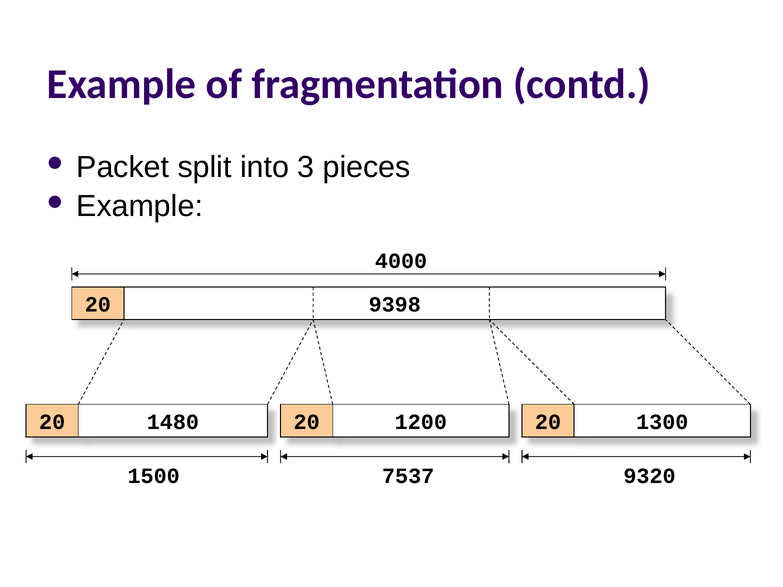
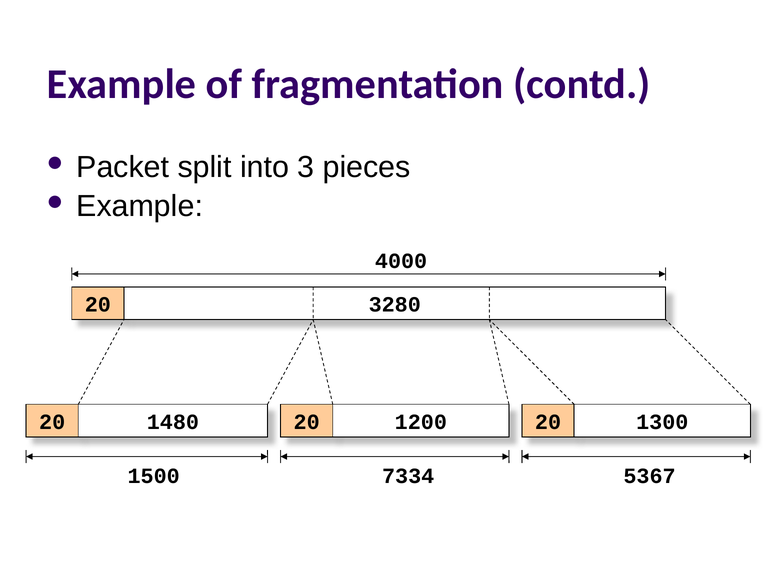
9398: 9398 -> 3280 (395, 305)
7537: 7537 -> 7334 (408, 476)
9320: 9320 -> 5367 (650, 476)
